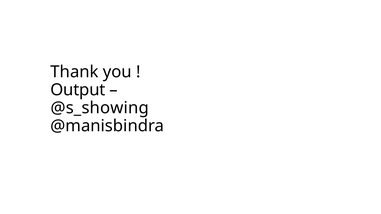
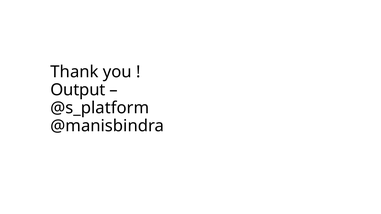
@s_showing: @s_showing -> @s_platform (100, 108)
